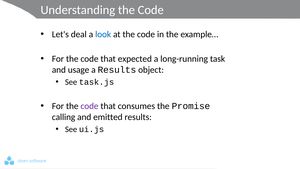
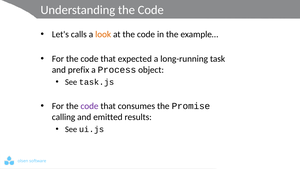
deal: deal -> calls (79, 34)
look colour: blue -> orange (103, 34)
usage: usage -> prefix (79, 70)
a Results: Results -> Process (117, 70)
